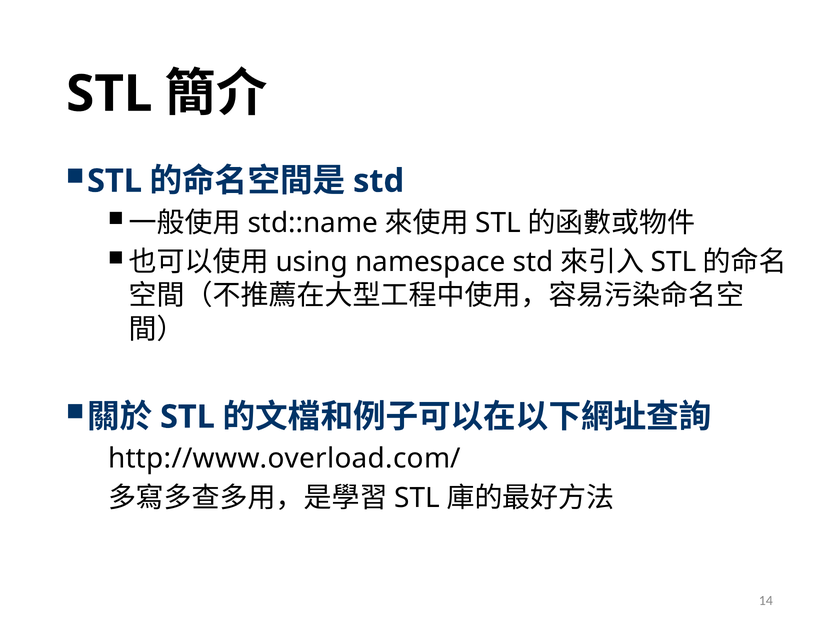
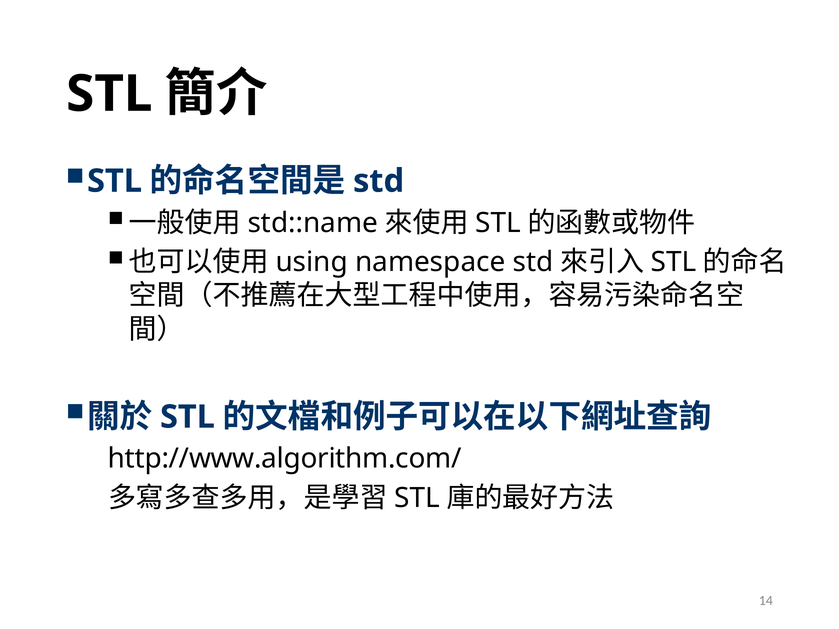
http://www.overload.com/: http://www.overload.com/ -> http://www.algorithm.com/ (285, 459)
